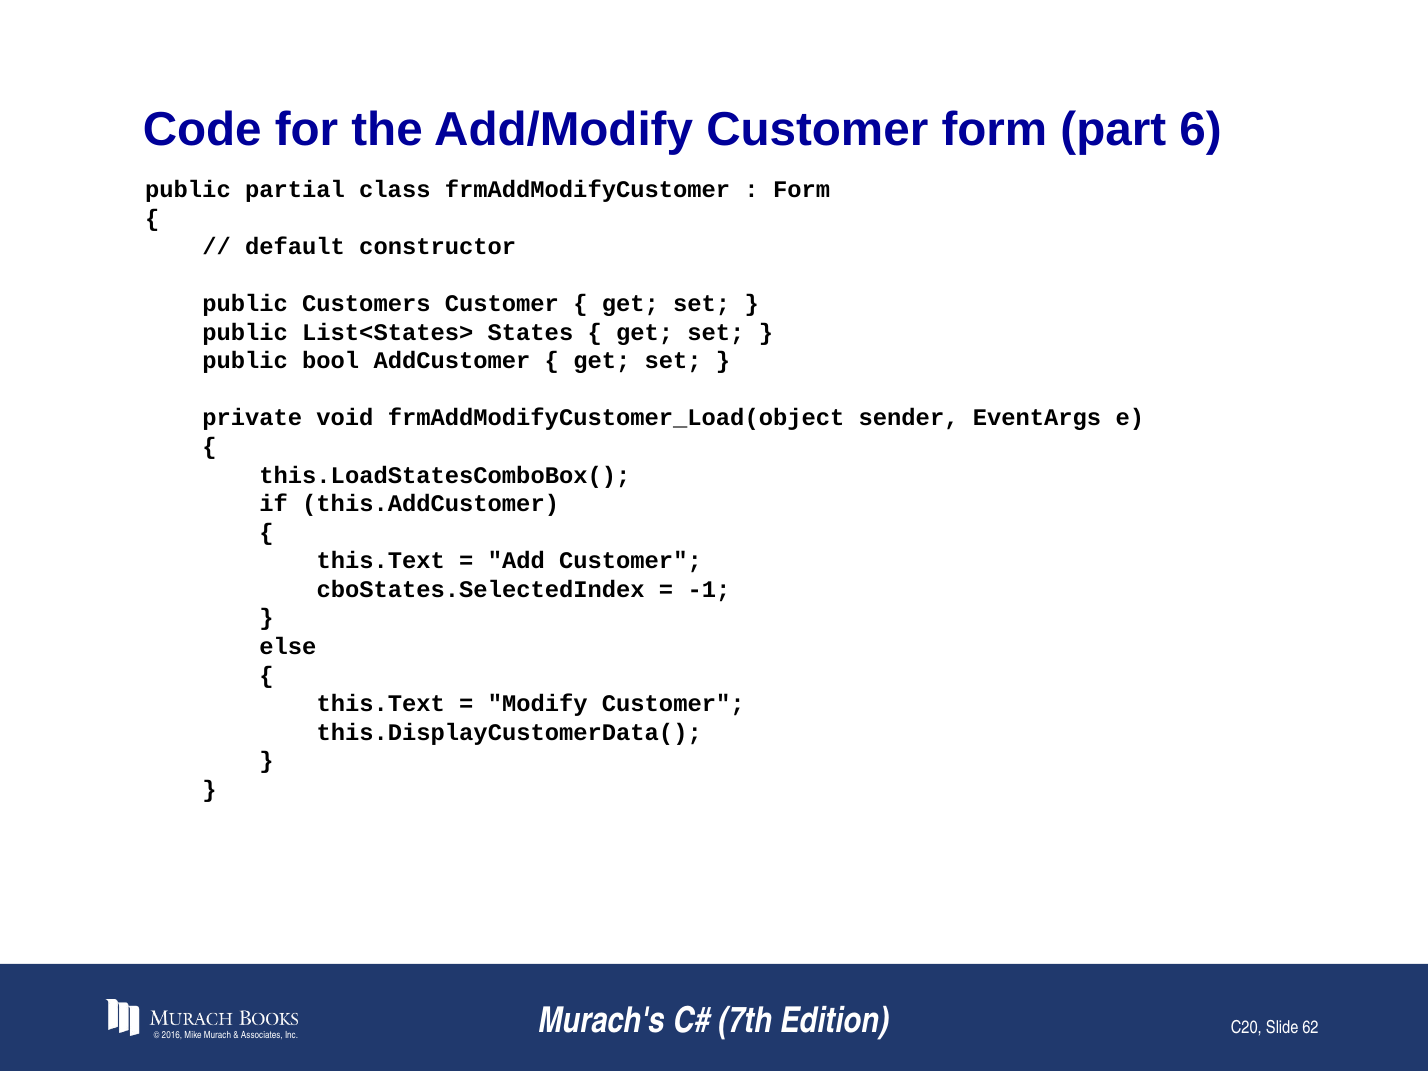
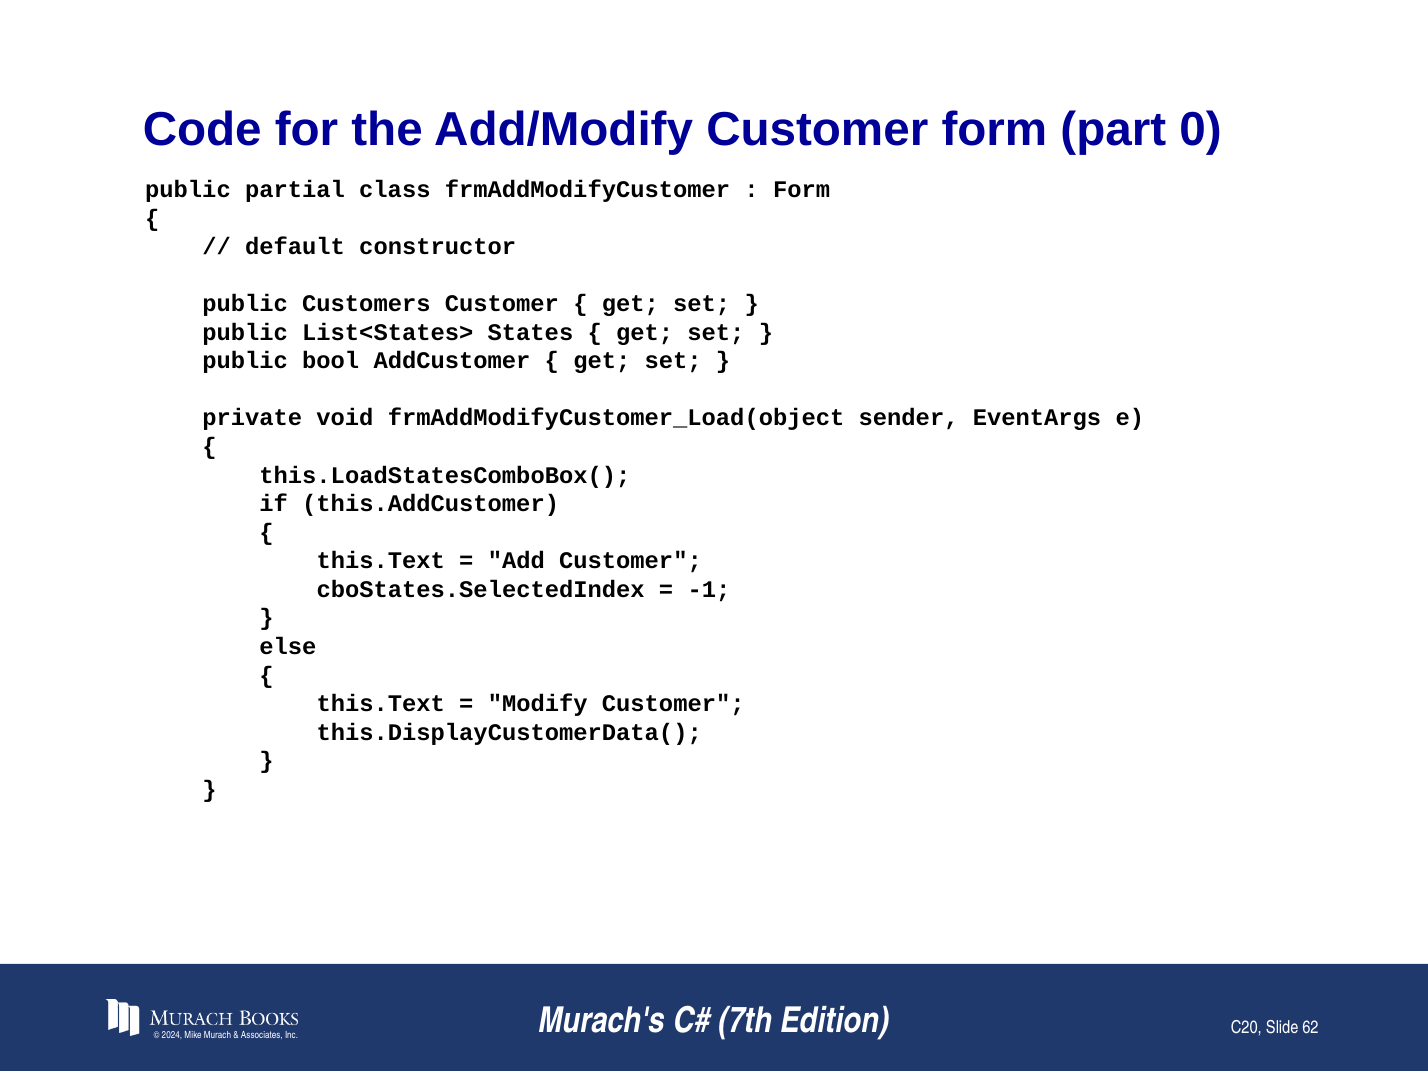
6: 6 -> 0 (1201, 130)
2016: 2016 -> 2024 (172, 1035)
